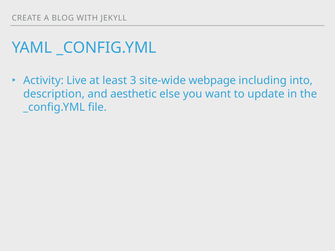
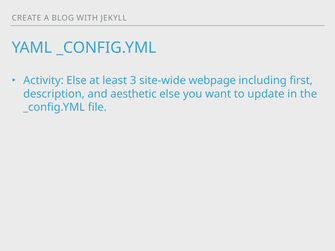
Activity Live: Live -> Else (77, 81)
into: into -> first (301, 81)
